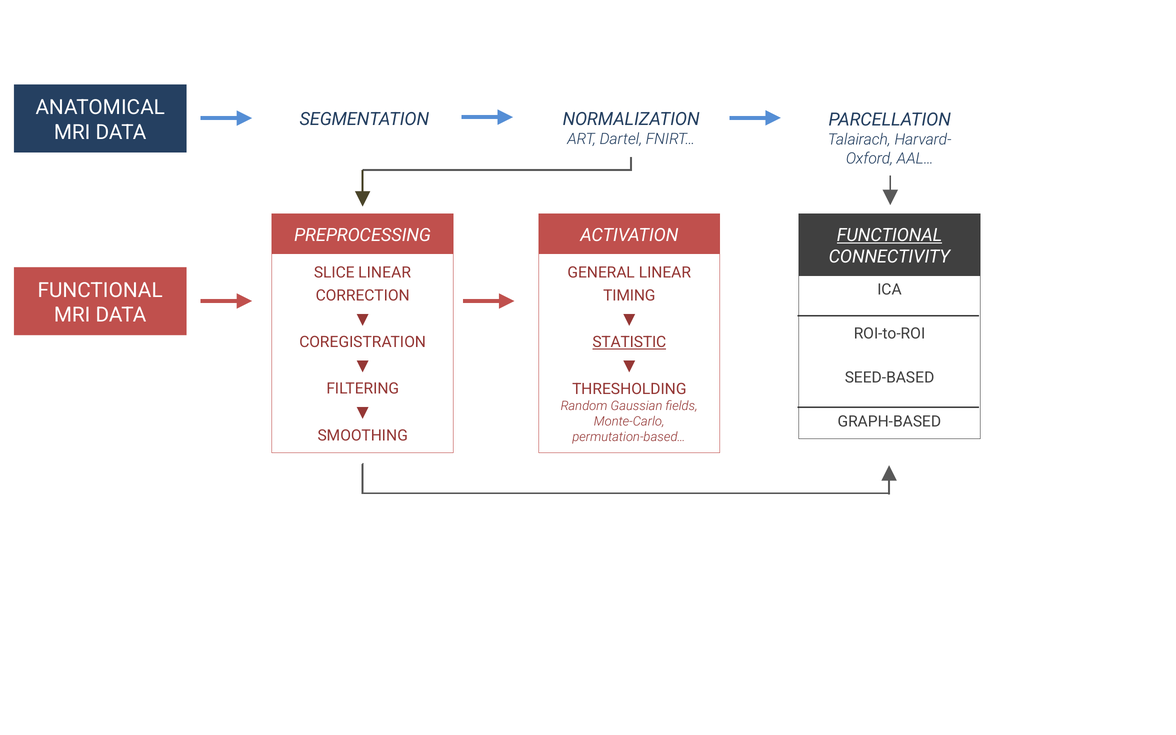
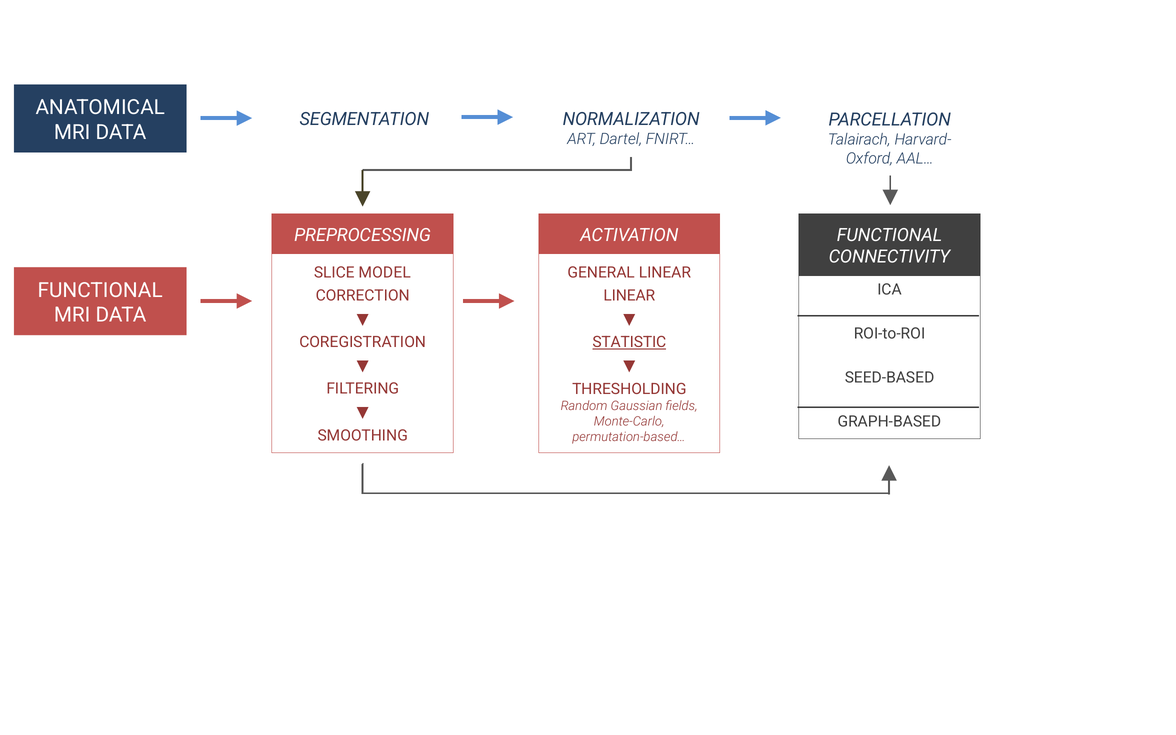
FUNCTIONAL underline: present -> none (890, 235)
SLICE LINEAR: LINEAR -> MODEL (385, 272)
TIMING: TIMING -> LINEAR (629, 296)
